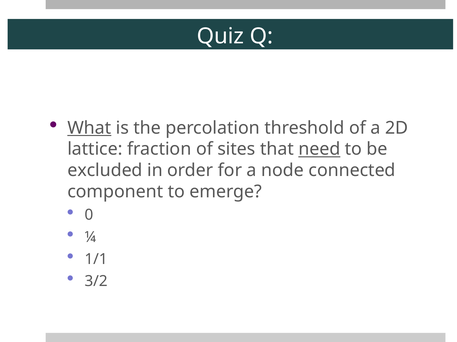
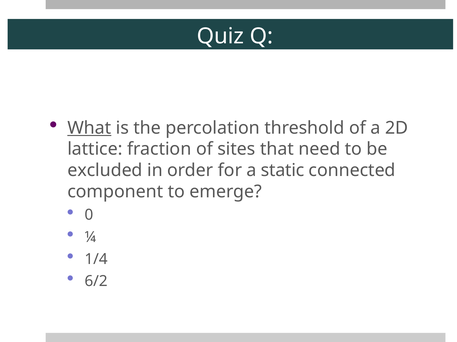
need underline: present -> none (319, 149)
node: node -> static (283, 171)
1/1: 1/1 -> 1/4 (96, 260)
3/2: 3/2 -> 6/2 (96, 282)
